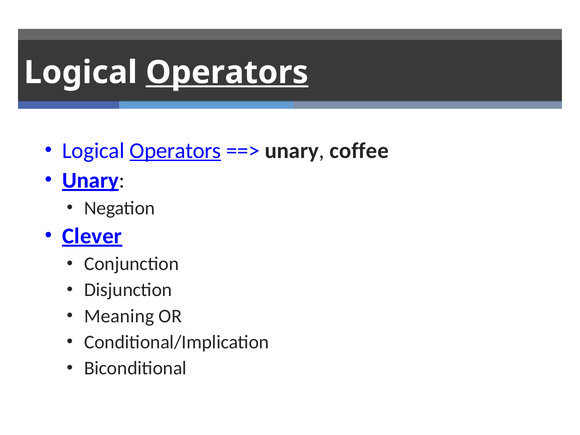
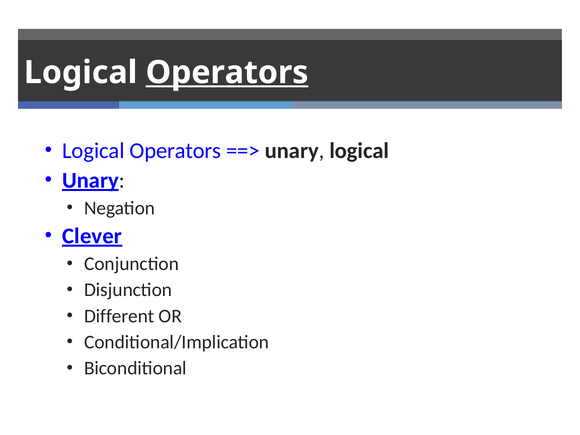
Operators underline: present -> none (175, 151)
unary coffee: coffee -> logical (359, 151)
Meaning: Meaning -> Different (119, 316)
